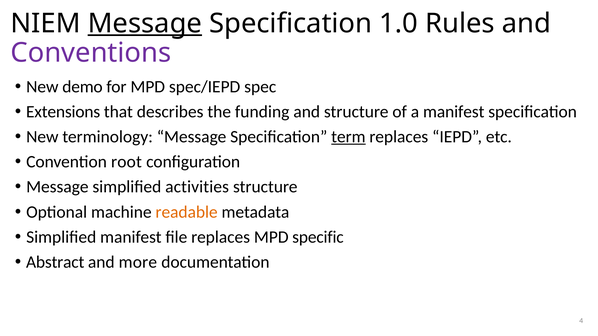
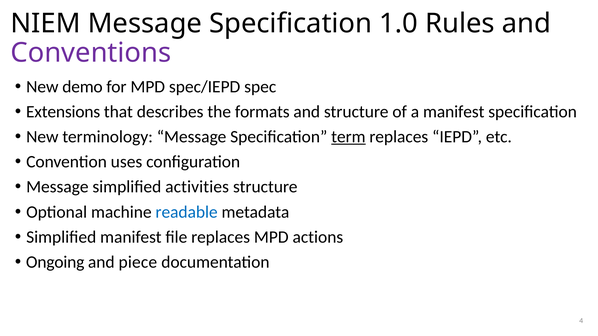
Message underline: present -> none (145, 23)
funding: funding -> formats (262, 112)
root: root -> uses (127, 162)
readable colour: orange -> blue (187, 212)
specific: specific -> actions (318, 237)
Abstract: Abstract -> Ongoing (55, 262)
more: more -> piece (138, 262)
